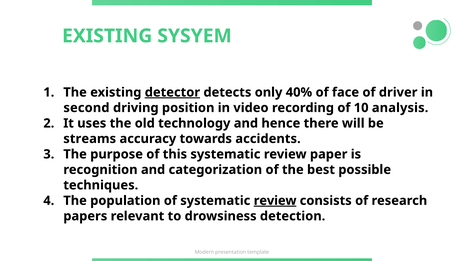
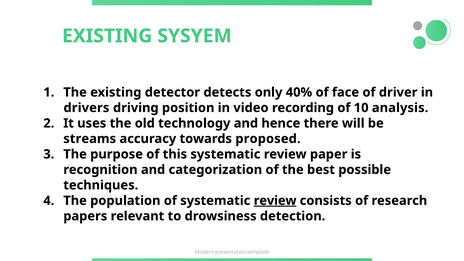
detector underline: present -> none (172, 92)
second: second -> drivers (86, 108)
accidents: accidents -> proposed (268, 139)
